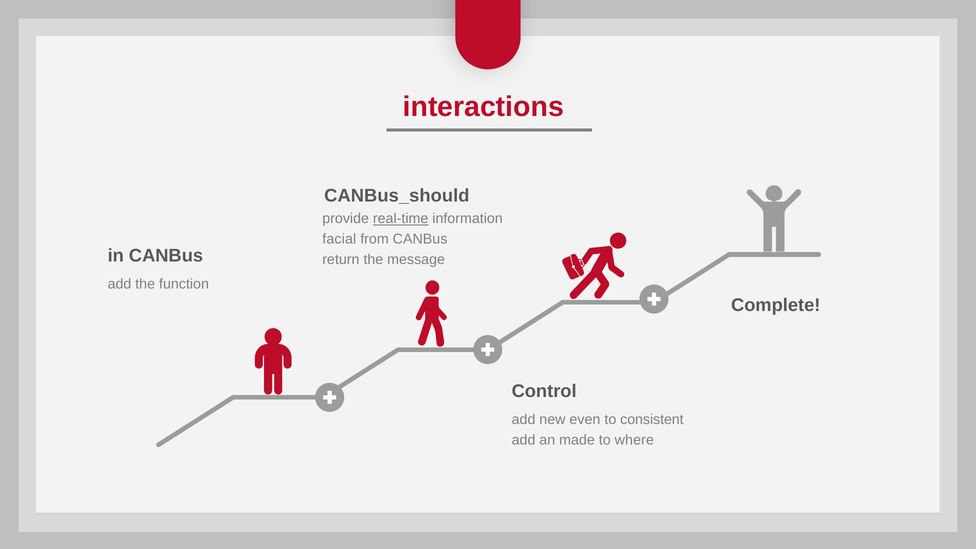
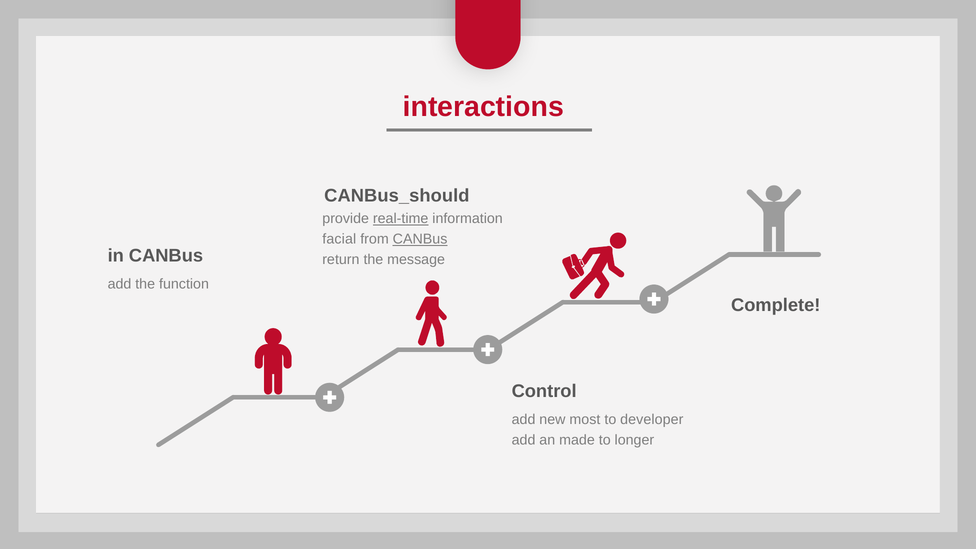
CANBus underline: none -> present (420, 239)
even: even -> most (585, 420)
consistent: consistent -> developer (652, 420)
where: where -> longer (634, 440)
